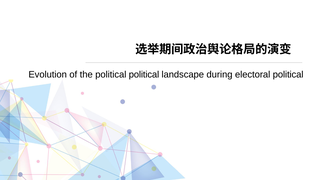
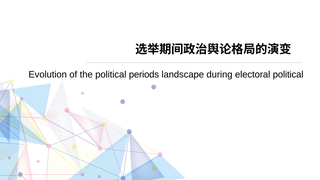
political political: political -> periods (144, 75)
